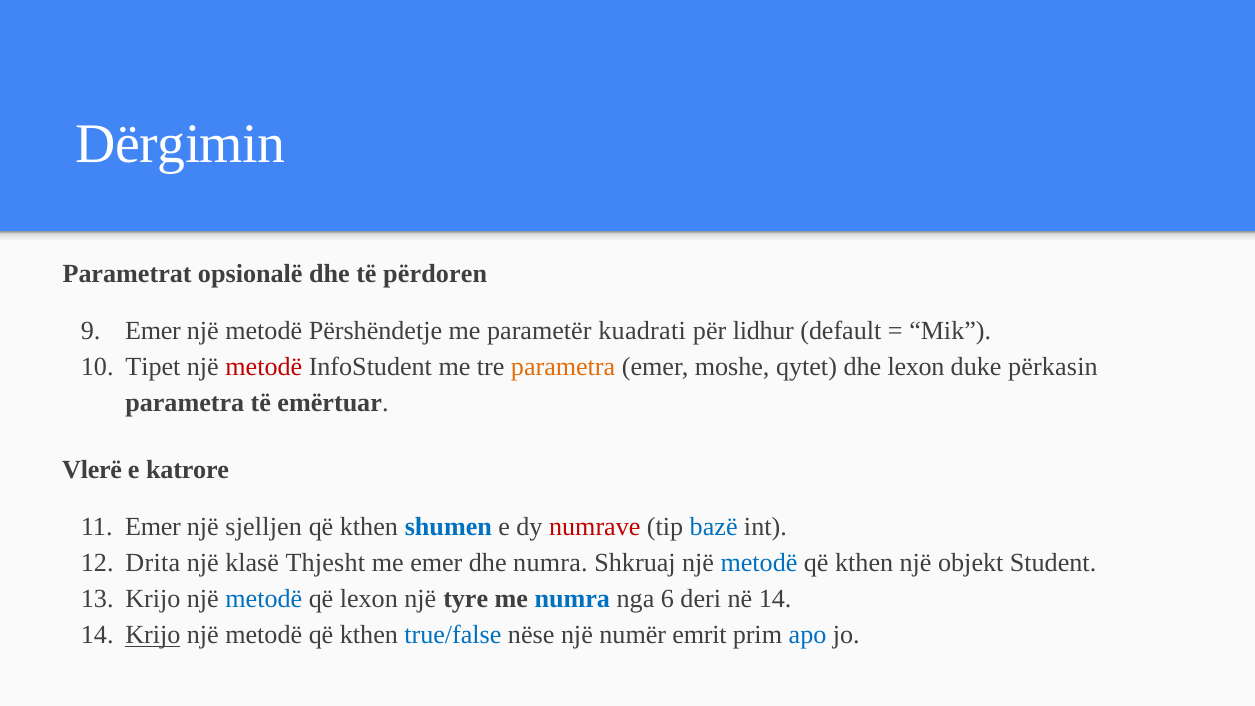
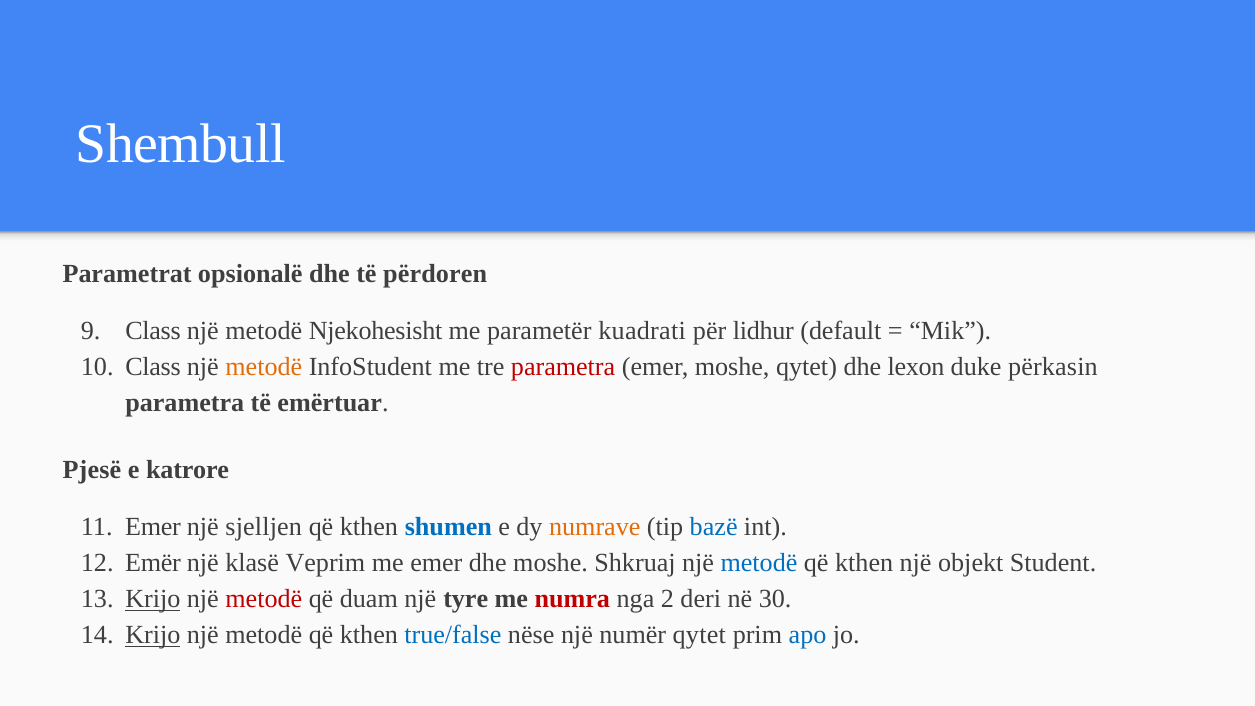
Dërgimin: Dërgimin -> Shembull (181, 144)
Emer: Emer -> Class (153, 331)
Përshëndetje: Përshëndetje -> Njekohesisht (376, 331)
10 Tipet: Tipet -> Class (153, 367)
metodë colour: red -> orange (264, 367)
parametra colour: orange -> red (563, 367)
Vlerë: Vlerë -> Pjesë (92, 470)
numrave colour: red -> orange (595, 527)
Drita: Drita -> Emër (153, 563)
Thjesht: Thjesht -> Veprim (325, 563)
dhe numra: numra -> moshe (551, 563)
Krijo underline: none -> present (153, 599)
metodë colour: blue -> red (264, 599)
që lexon: lexon -> duam (369, 599)
numra colour: blue -> red (572, 599)
6: 6 -> 2 (667, 599)
në 14: 14 -> 30 (775, 599)
numër emrit: emrit -> qytet (699, 635)
